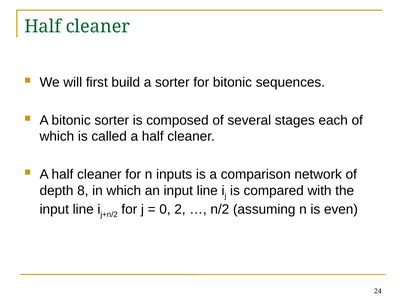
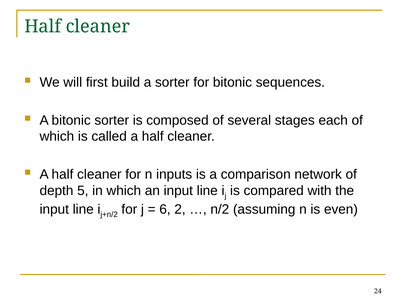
8: 8 -> 5 (83, 190)
0: 0 -> 6 (165, 209)
